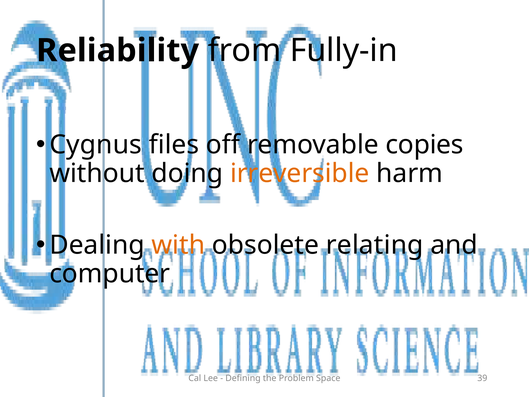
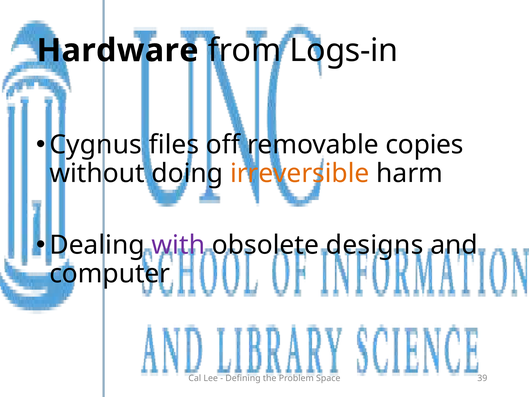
Reliability: Reliability -> Hardware (118, 51)
Fully-in: Fully-in -> Logs-in (344, 51)
with colour: orange -> purple (178, 245)
relating: relating -> designs (375, 245)
